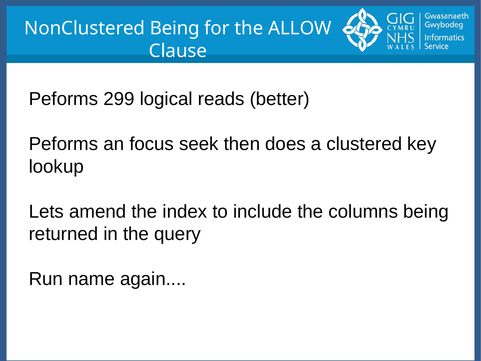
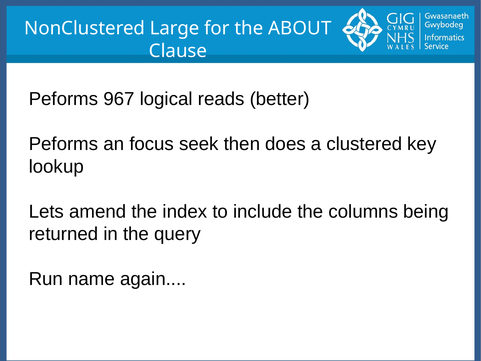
NonClustered Being: Being -> Large (175, 28)
ALLOW: ALLOW -> ABOUT (300, 28)
299: 299 -> 967 (119, 99)
